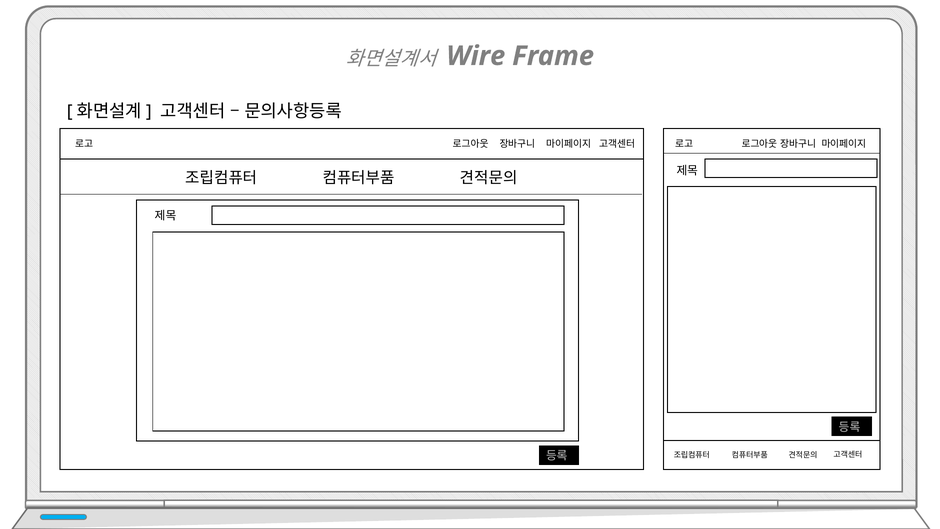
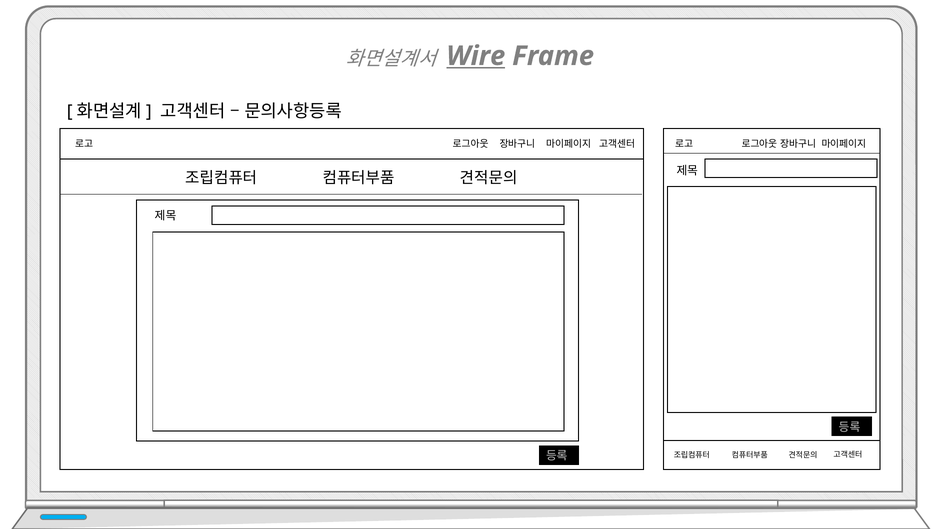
Wire underline: none -> present (476, 56)
